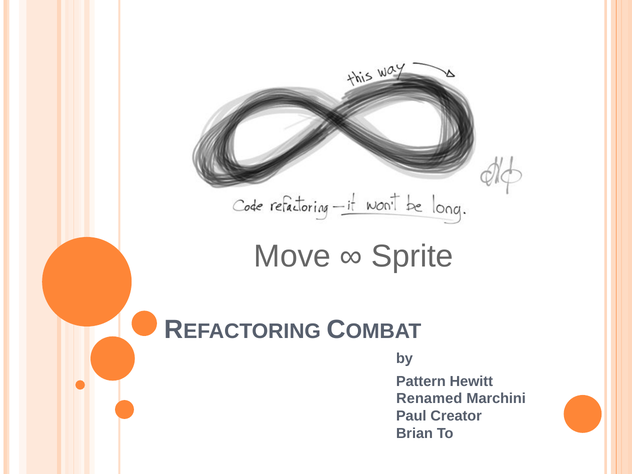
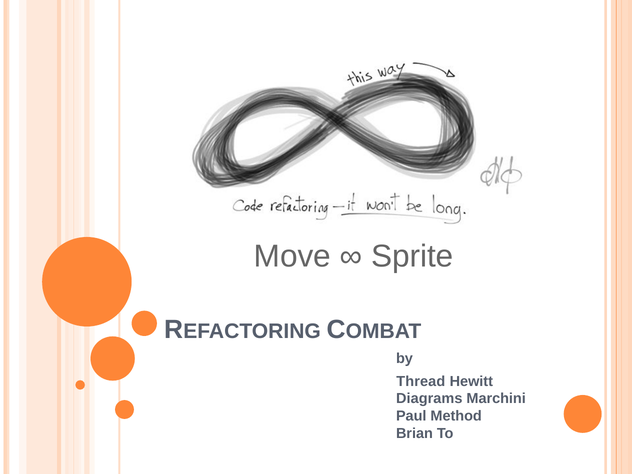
Pattern: Pattern -> Thread (421, 381)
Renamed: Renamed -> Diagrams (429, 399)
Creator: Creator -> Method (456, 416)
